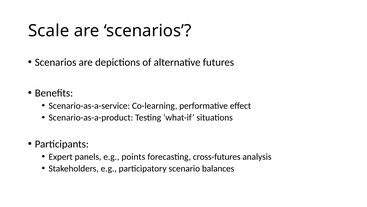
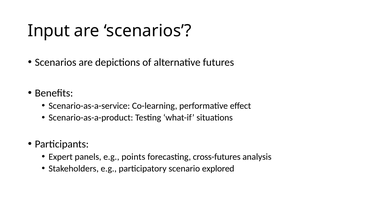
Scale: Scale -> Input (49, 31)
balances: balances -> explored (218, 168)
